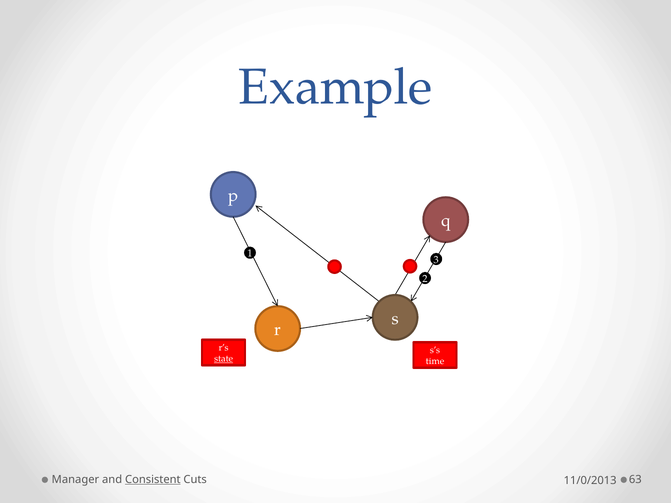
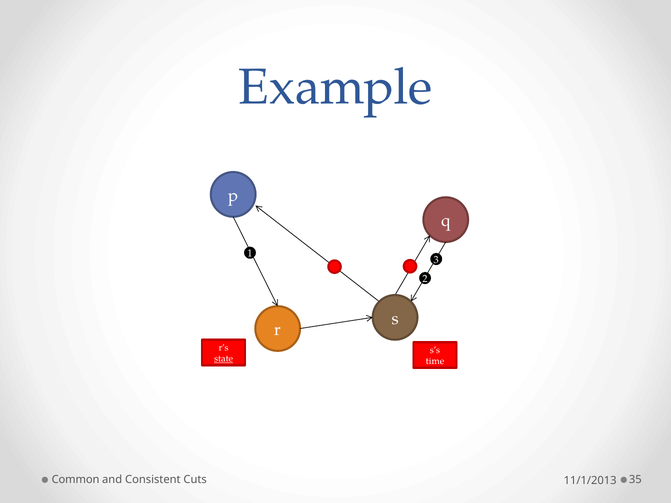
Manager: Manager -> Common (76, 480)
Consistent underline: present -> none (153, 480)
63: 63 -> 35 (635, 480)
11/0/2013: 11/0/2013 -> 11/1/2013 (590, 481)
